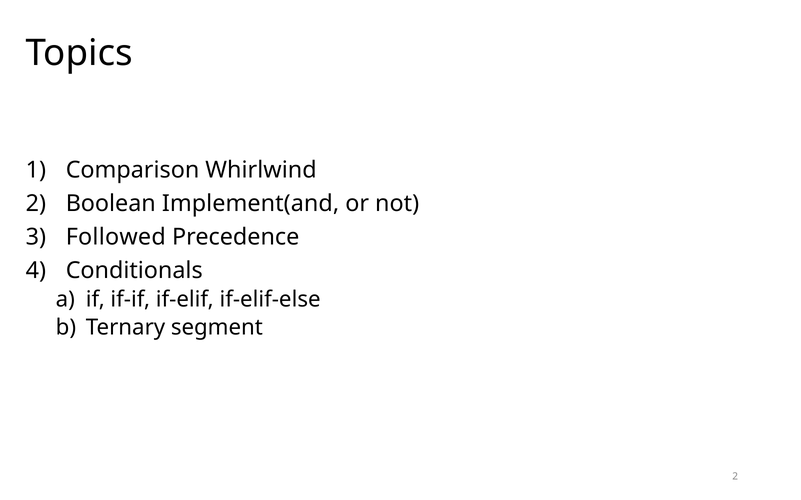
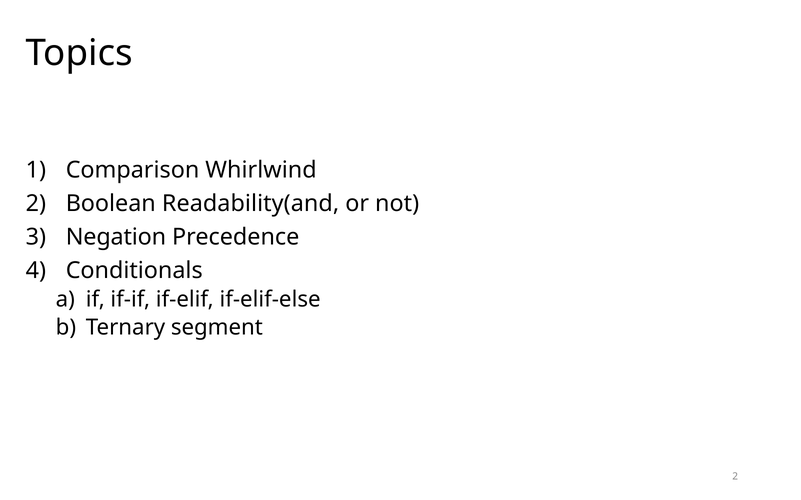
Implement(and: Implement(and -> Readability(and (251, 204)
Followed: Followed -> Negation (116, 237)
